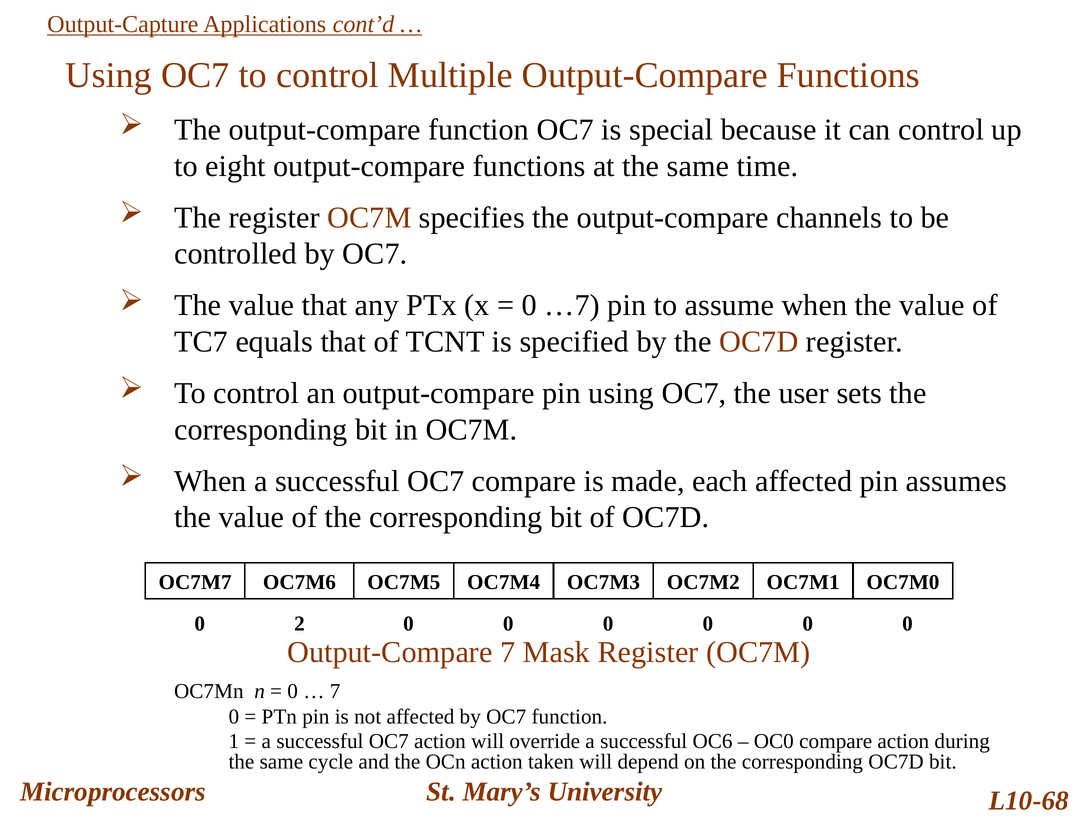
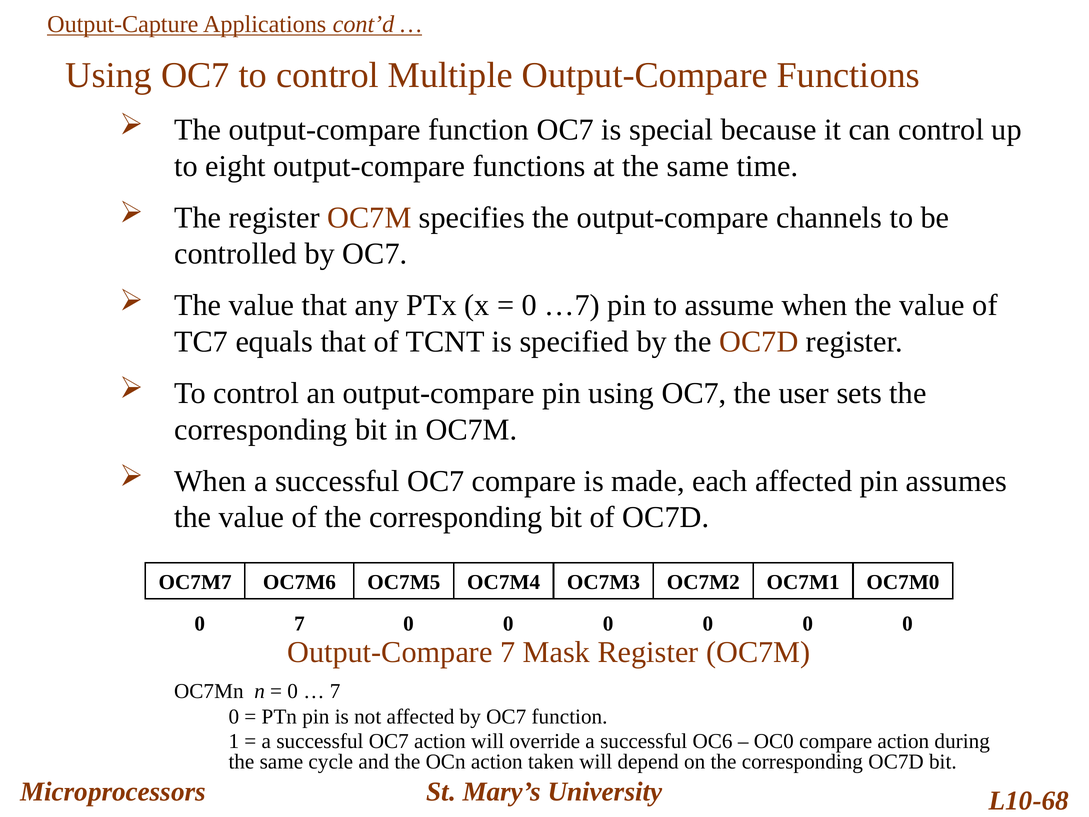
0 2: 2 -> 7 (300, 624)
